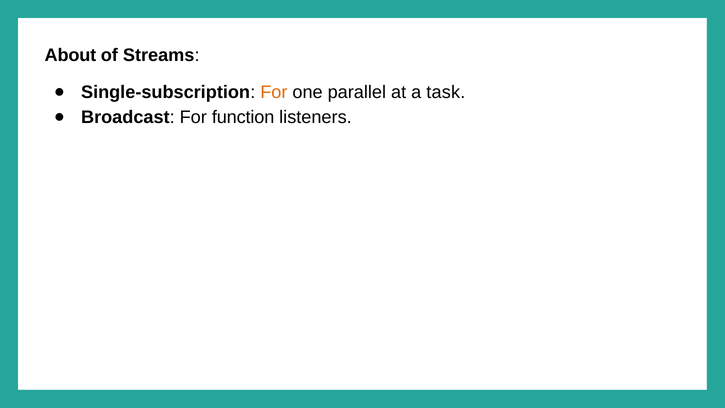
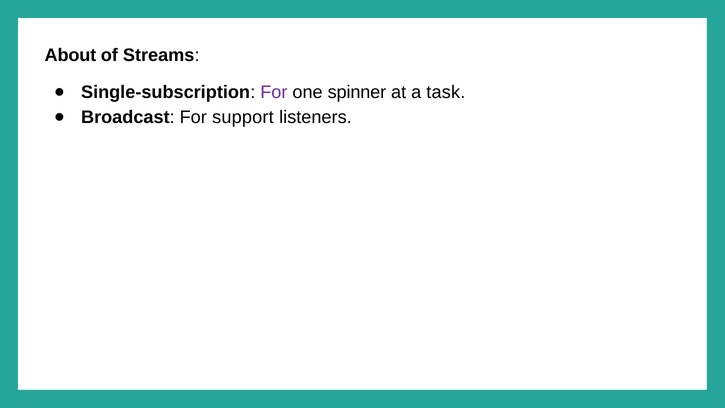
For colour: orange -> purple (274, 92)
parallel: parallel -> spinner (357, 92)
function: function -> support (243, 117)
